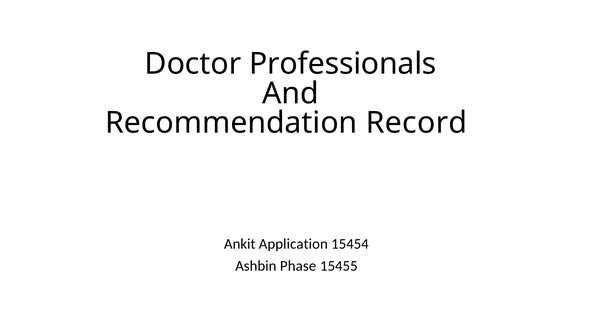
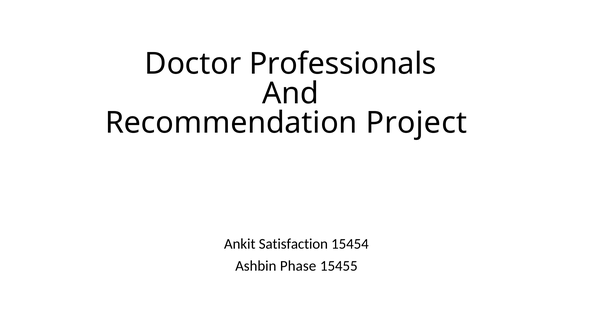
Record: Record -> Project (416, 123)
Application: Application -> Satisfaction (293, 244)
